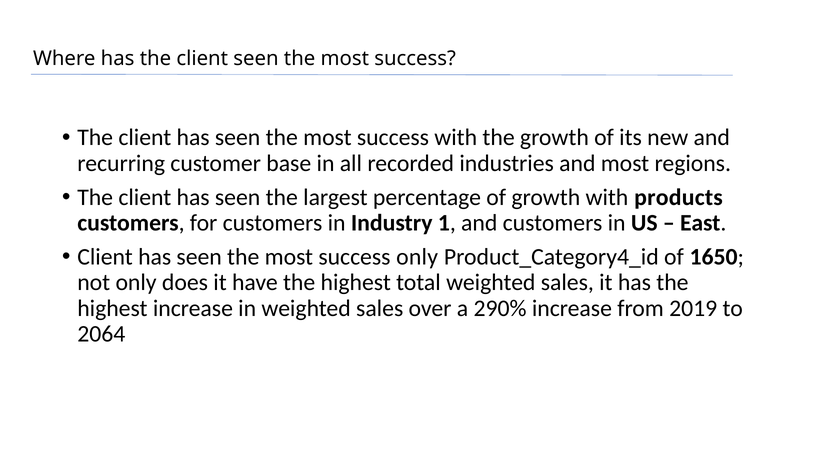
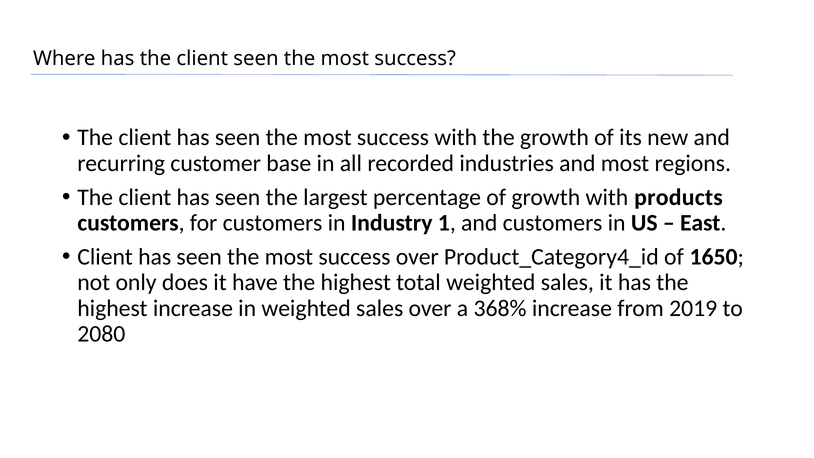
success only: only -> over (417, 257)
290%: 290% -> 368% (500, 308)
2064: 2064 -> 2080 (101, 334)
